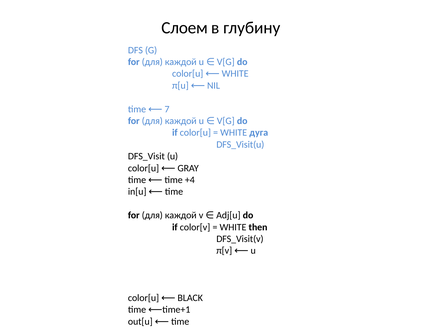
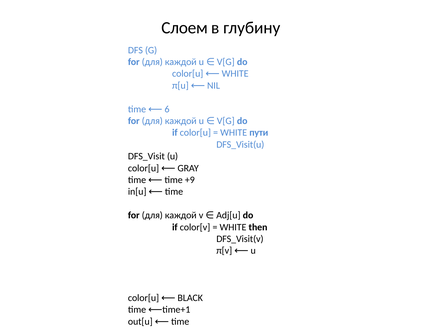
7: 7 -> 6 (167, 109)
дуга: дуга -> пути (259, 133)
+4: +4 -> +9 (190, 180)
